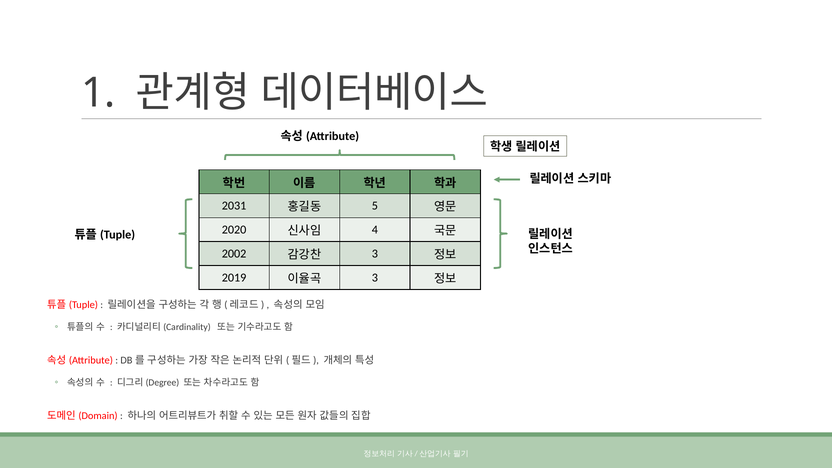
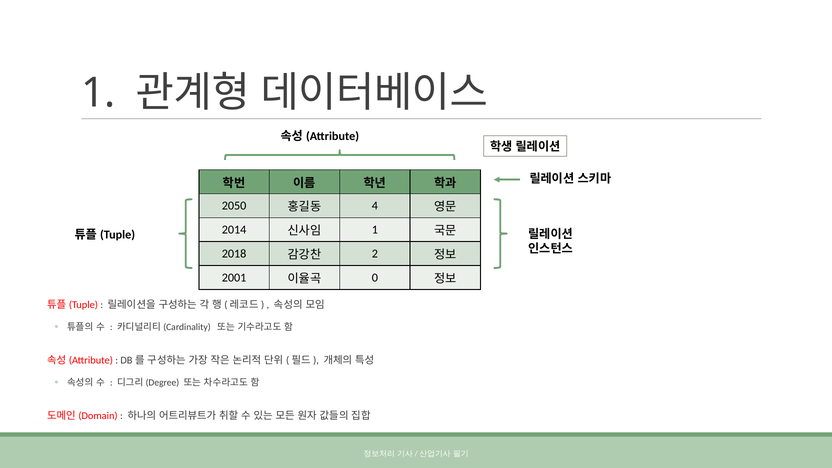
2031: 2031 -> 2050 (234, 206)
5: 5 -> 4 (375, 206)
2020: 2020 -> 2014 (234, 230)
4: 4 -> 1 (375, 230)
2002: 2002 -> 2018 (234, 254)
3: 3 -> 2 (375, 254)
2019: 2019 -> 2001 (234, 278)
3: 3 -> 0 (375, 278)
